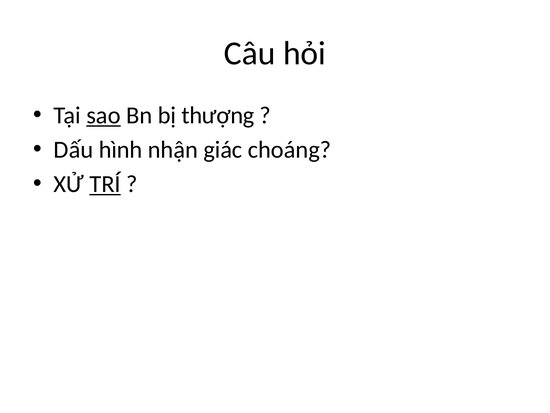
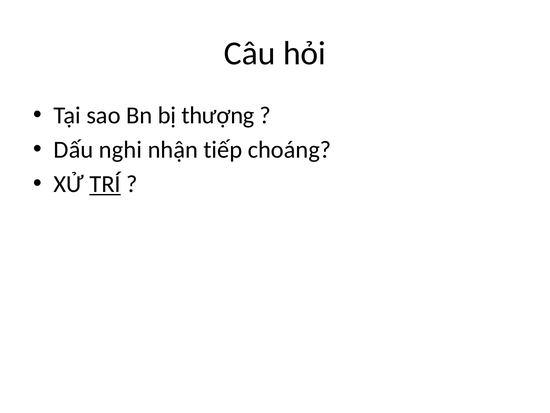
sao underline: present -> none (104, 115)
hình: hình -> nghi (120, 150)
giác: giác -> tiếp (223, 150)
